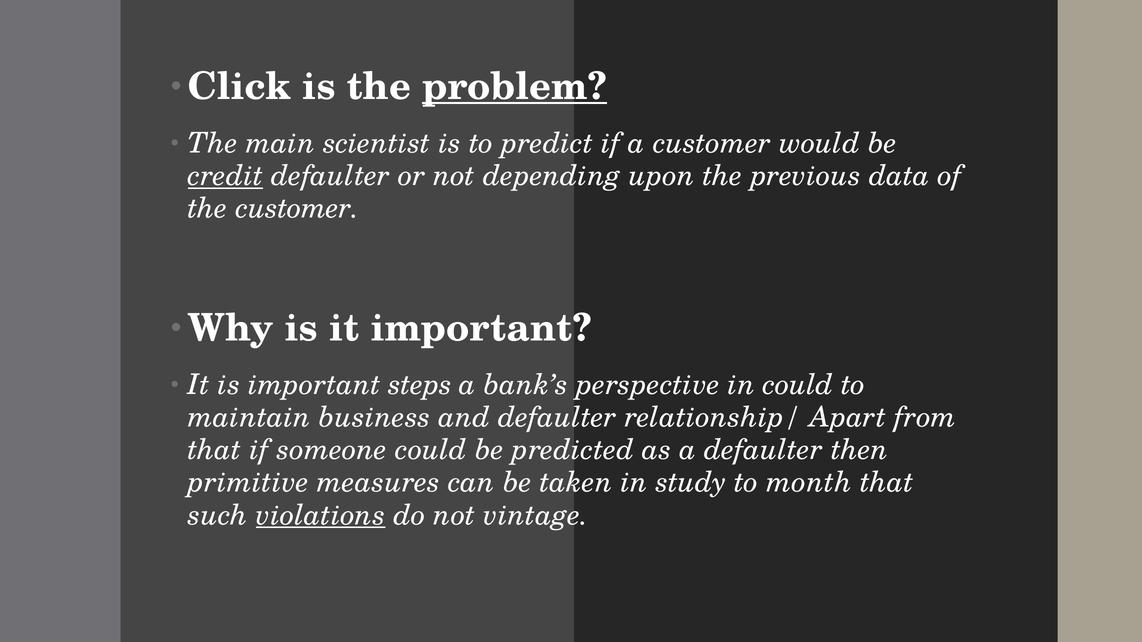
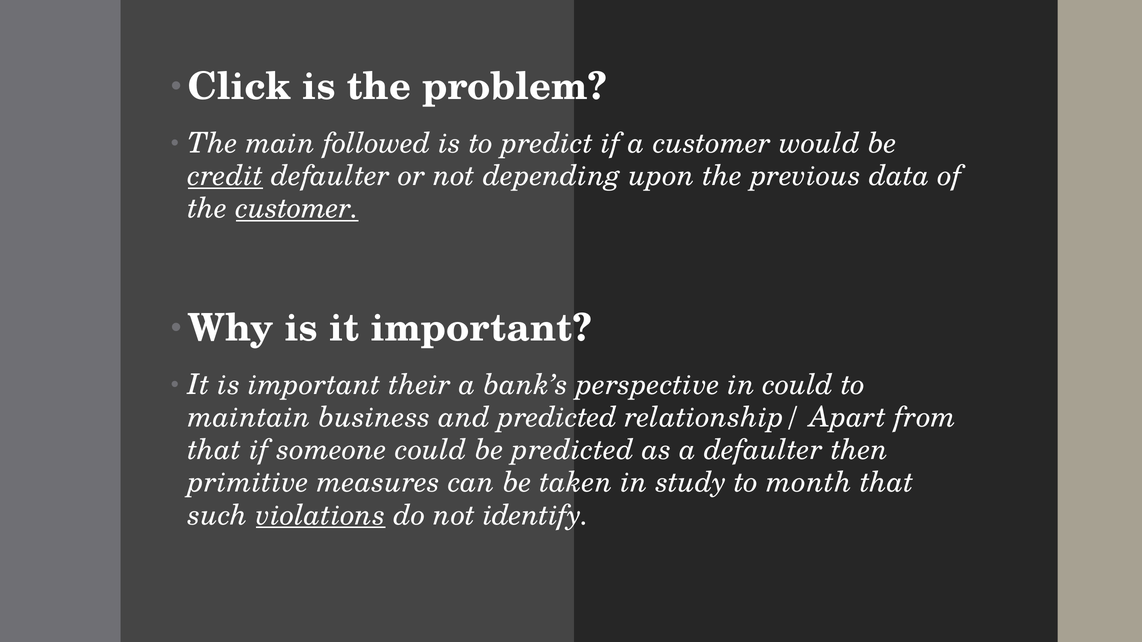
problem underline: present -> none (515, 87)
scientist: scientist -> followed (377, 144)
customer underline: none -> present (297, 209)
steps: steps -> their (420, 385)
and defaulter: defaulter -> predicted (558, 418)
vintage: vintage -> identify (536, 515)
